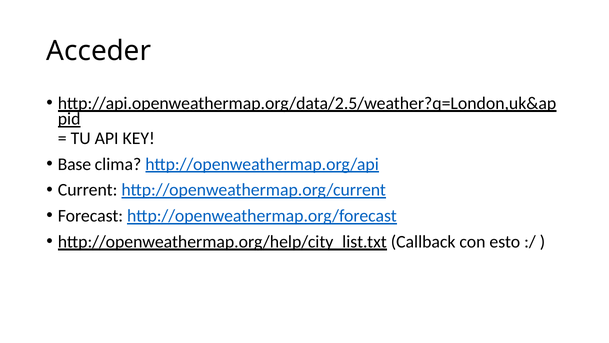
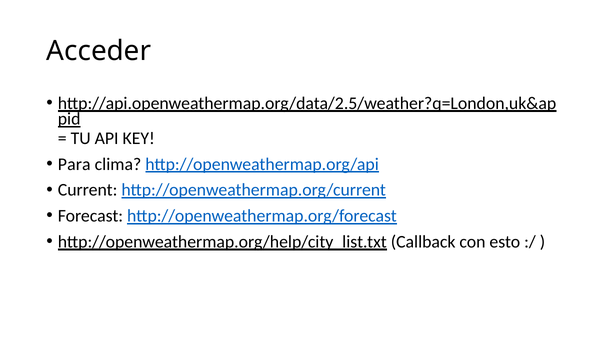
Base: Base -> Para (74, 164)
